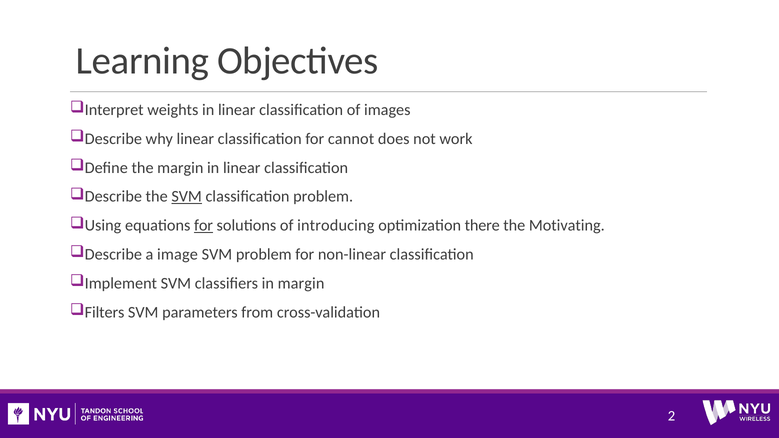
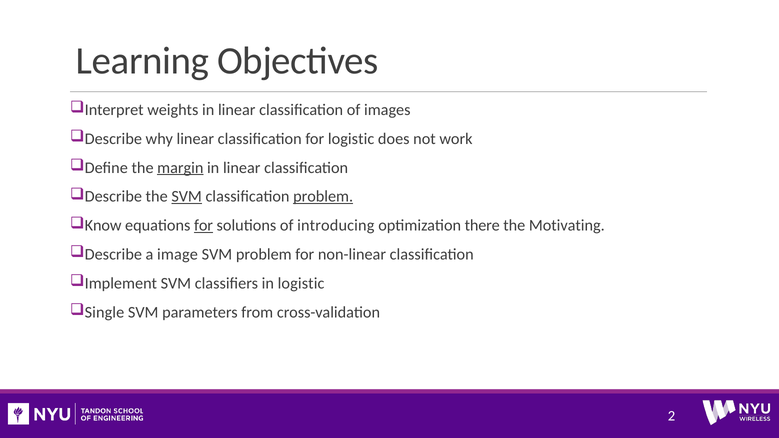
for cannot: cannot -> logistic (351, 139)
margin underline: none -> present (180, 168)
problem underline: none -> present (323, 197)
Using: Using -> Know (103, 226)
in margin: margin -> logistic (301, 283)
Filters: Filters -> Single (104, 312)
